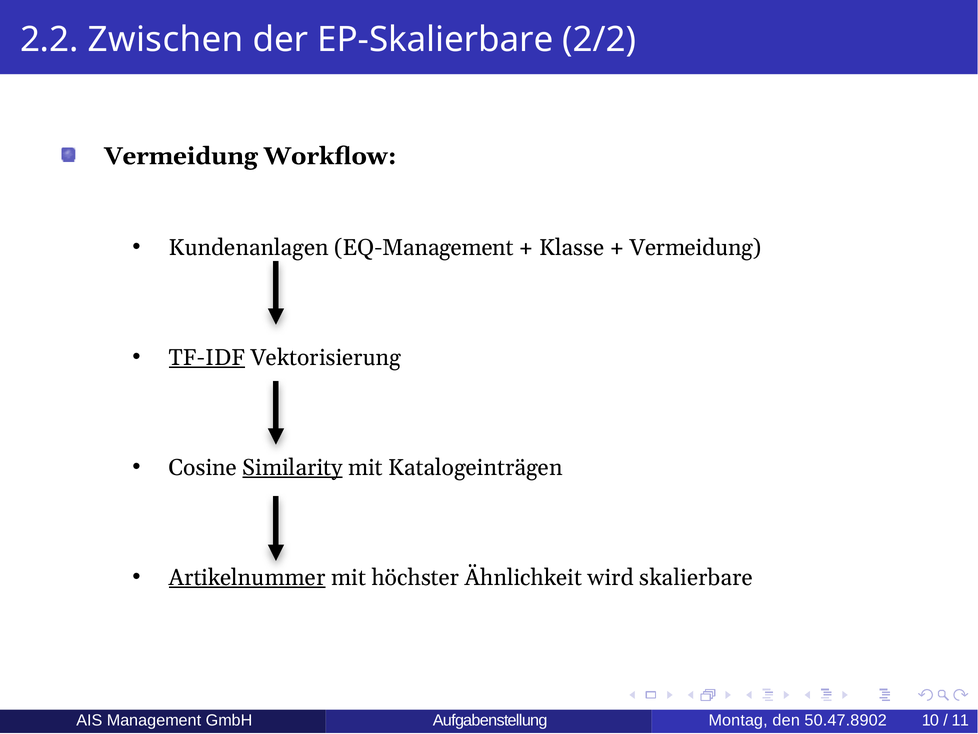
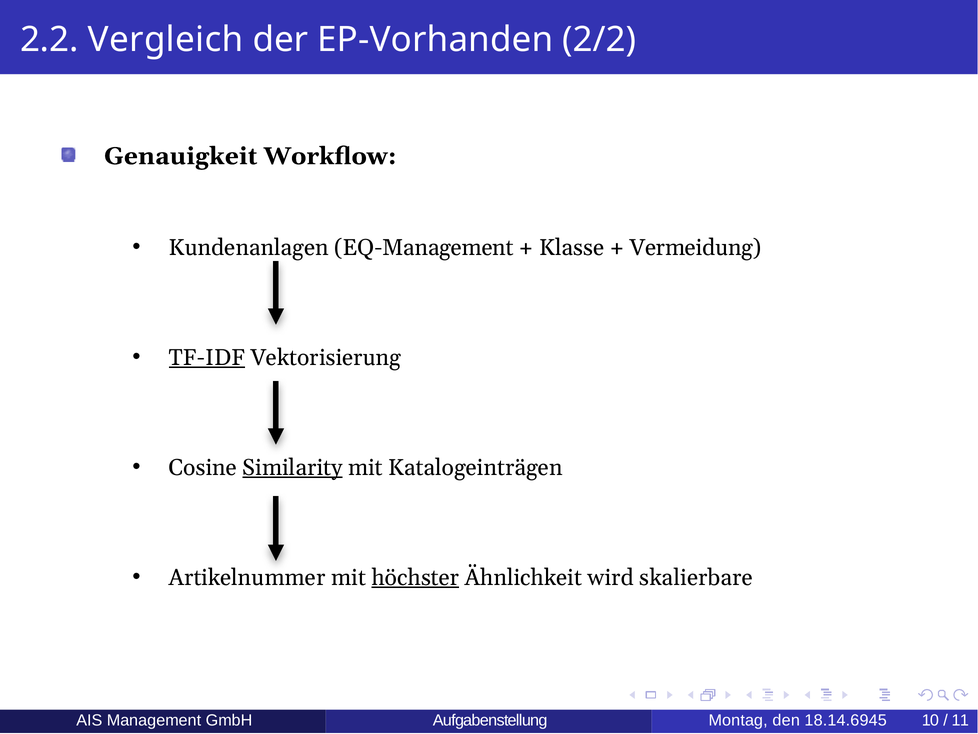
Zwischen: Zwischen -> Vergleich (166, 40)
EP-Skalierbare: EP-Skalierbare -> EP-Vorhanden (435, 40)
Vermeidung: Vermeidung -> Genauigkeit (181, 156)
Artikelnummer underline: present -> none (247, 578)
höchster underline: none -> present (415, 578)
50.47.8902: 50.47.8902 -> 18.14.6945 (846, 721)
